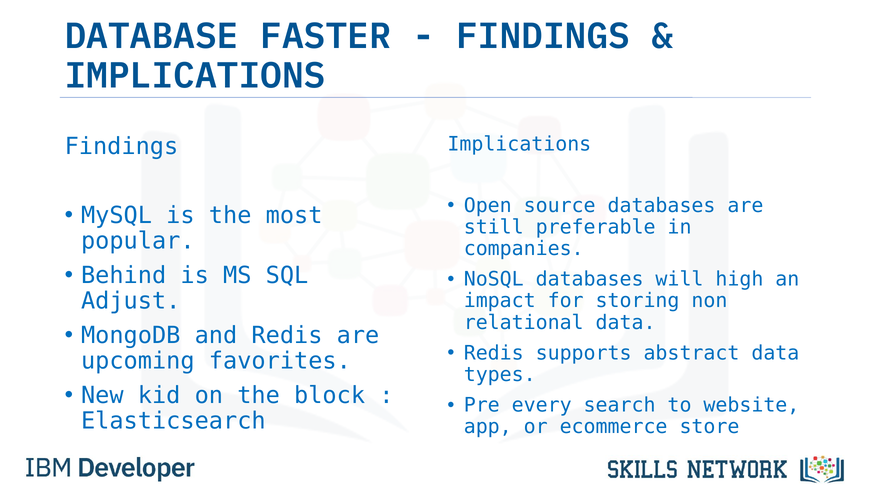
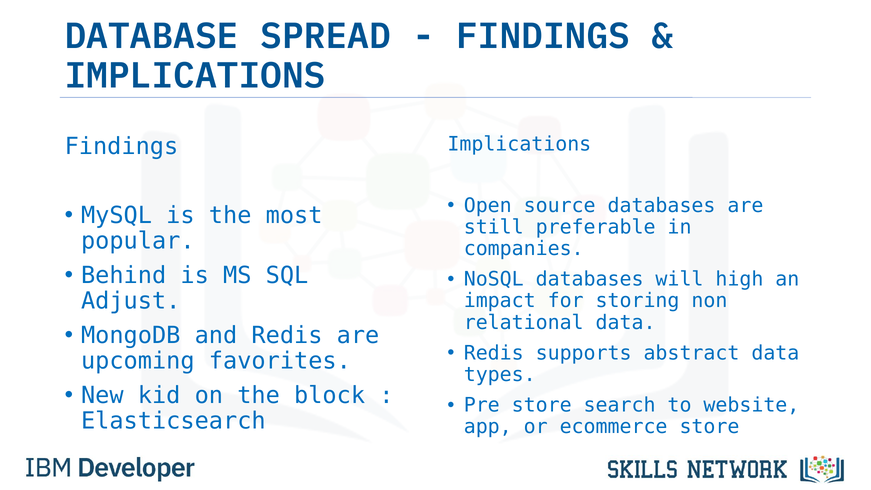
FASTER: FASTER -> SPREAD (326, 36)
Pre every: every -> store (542, 405)
